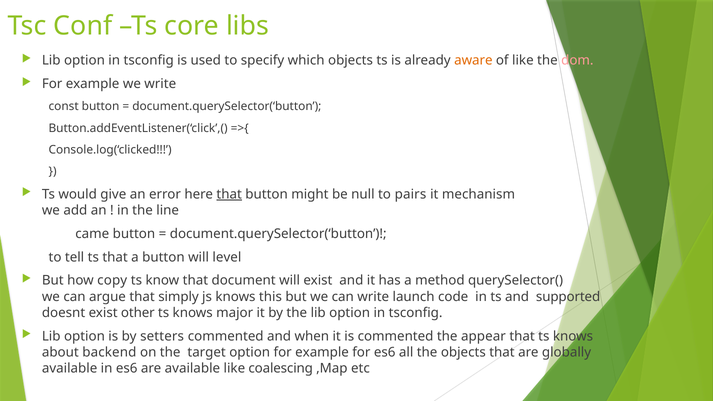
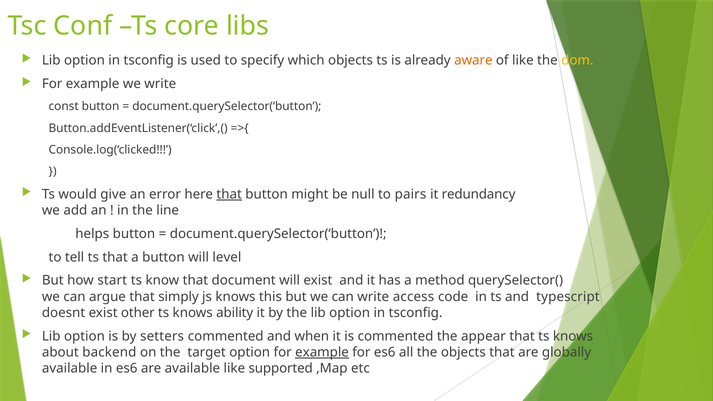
dom colour: pink -> yellow (577, 60)
mechanism: mechanism -> redundancy (479, 194)
came: came -> helps (92, 234)
copy: copy -> start (112, 281)
launch: launch -> access (413, 297)
supported: supported -> typescript (568, 297)
major: major -> ability (235, 313)
example underline: none -> present (322, 352)
coalescing: coalescing -> supported (281, 368)
